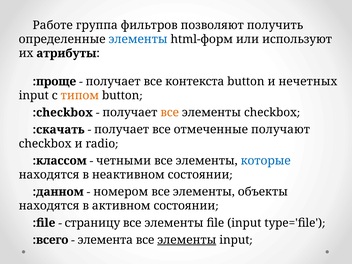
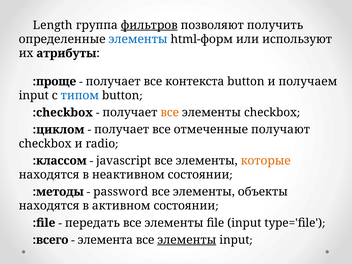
Работе: Работе -> Length (53, 25)
фильтров underline: none -> present (149, 25)
нечетных: нечетных -> получаем (308, 81)
типом colour: orange -> blue (80, 96)
:скачать: :скачать -> :циклом (59, 130)
четными: четными -> javascript (124, 161)
которые colour: blue -> orange (266, 161)
:данном: :данном -> :методы (58, 192)
номером: номером -> password (121, 192)
страницу: страницу -> передать (92, 223)
